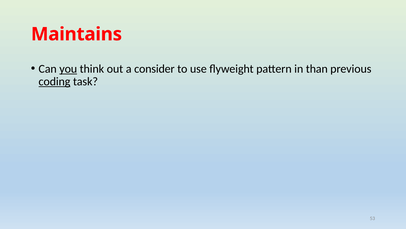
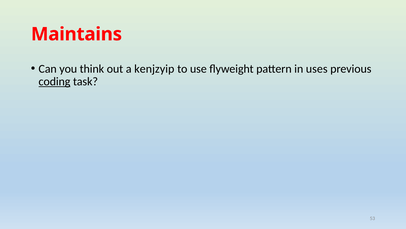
you underline: present -> none (68, 69)
consider: consider -> kenjzyip (154, 69)
than: than -> uses (317, 69)
